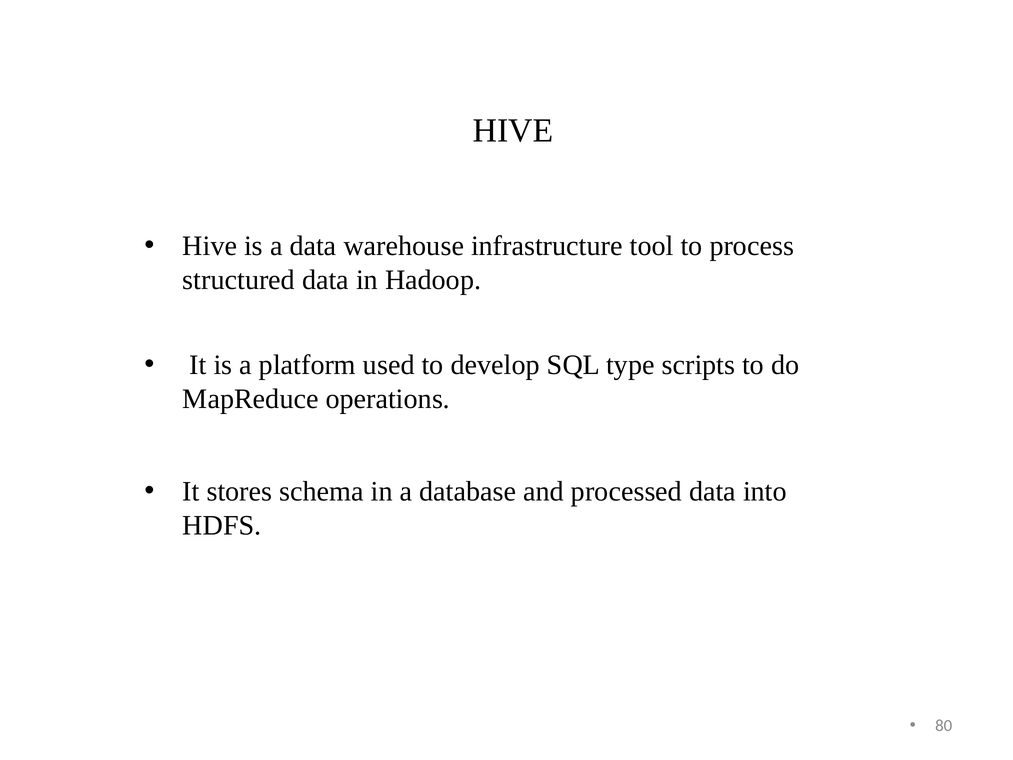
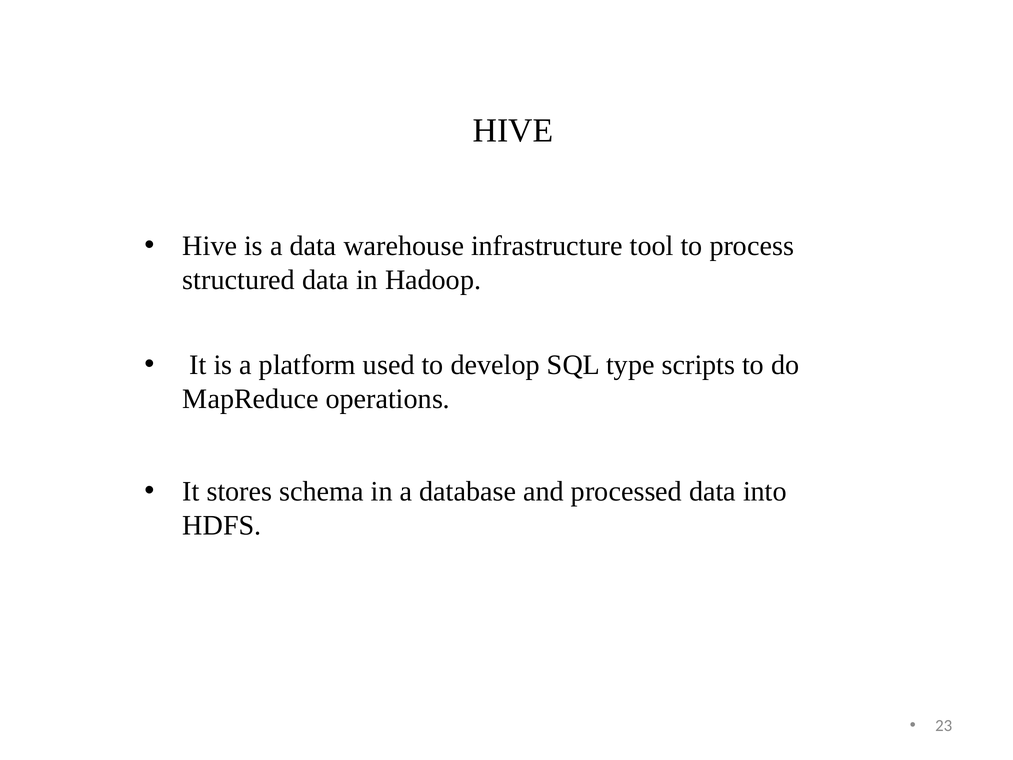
80: 80 -> 23 (944, 725)
